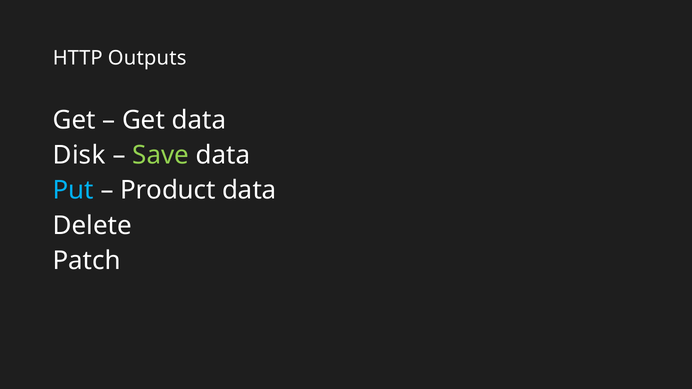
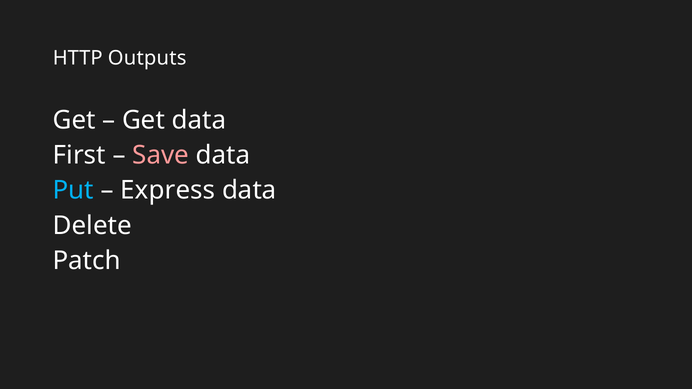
Disk: Disk -> First (79, 155)
Save colour: light green -> pink (161, 155)
Product: Product -> Express (168, 191)
